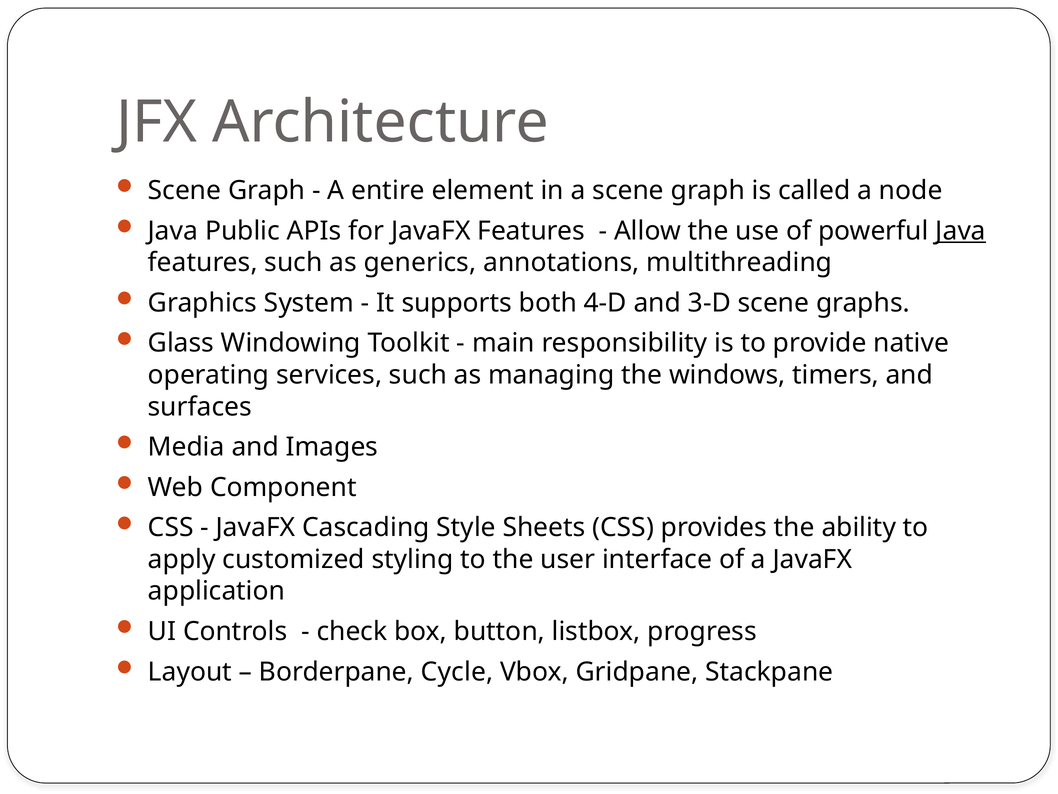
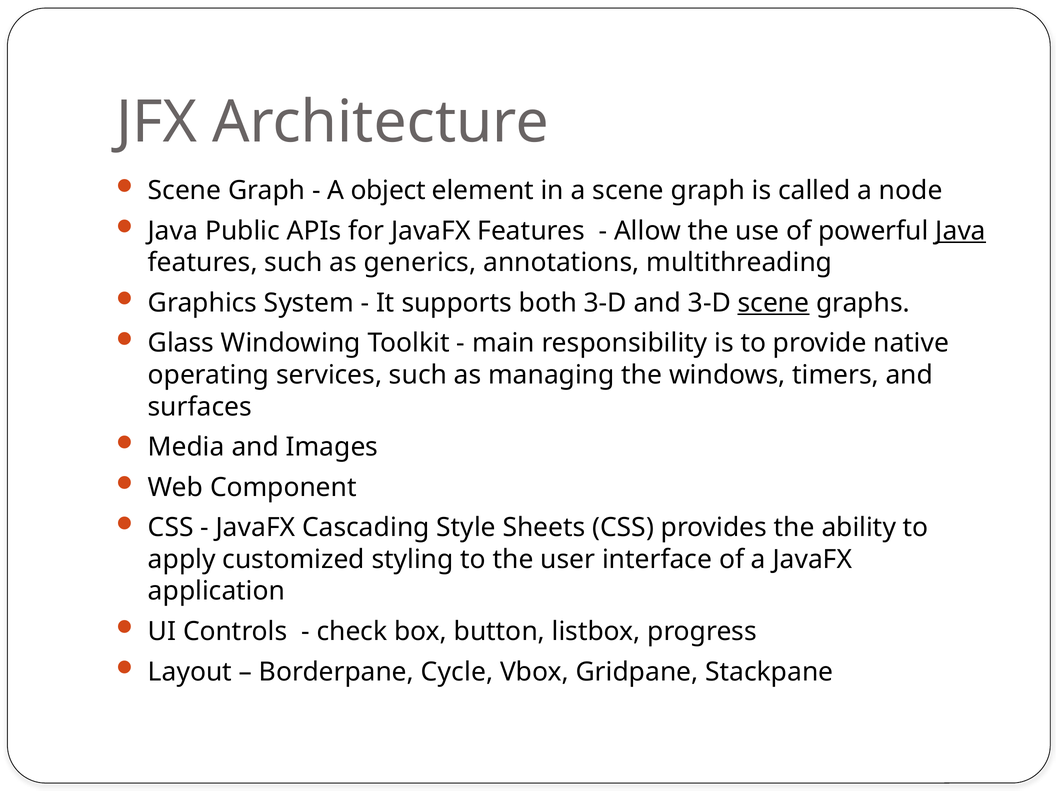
entire: entire -> object (388, 190)
both 4-D: 4-D -> 3-D (605, 303)
scene underline: none -> present (773, 303)
